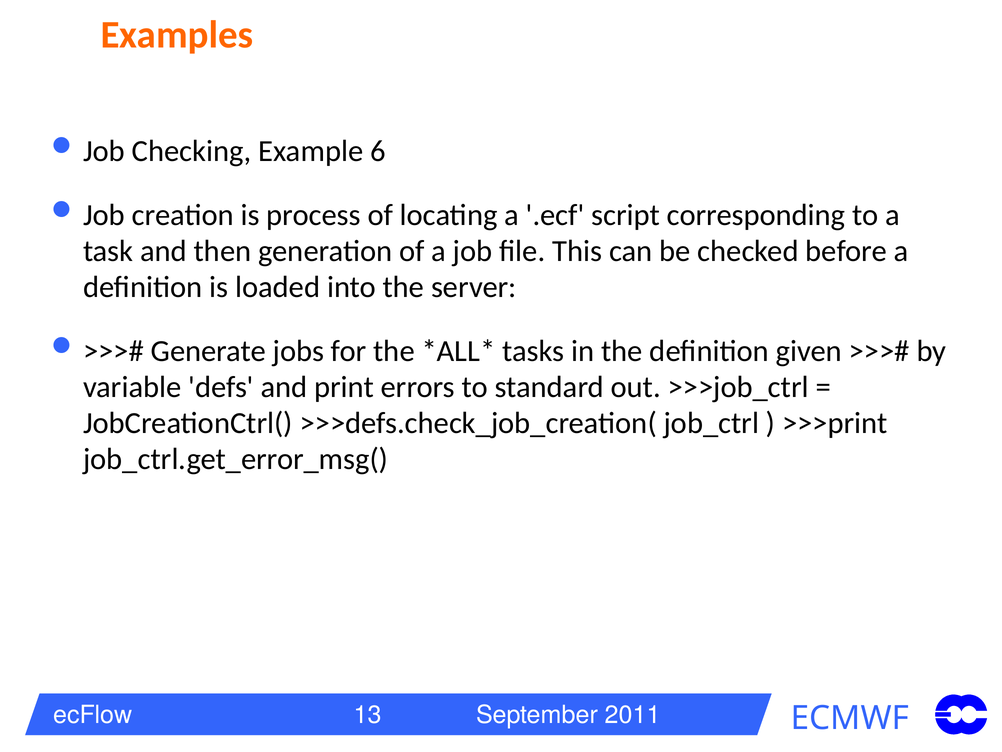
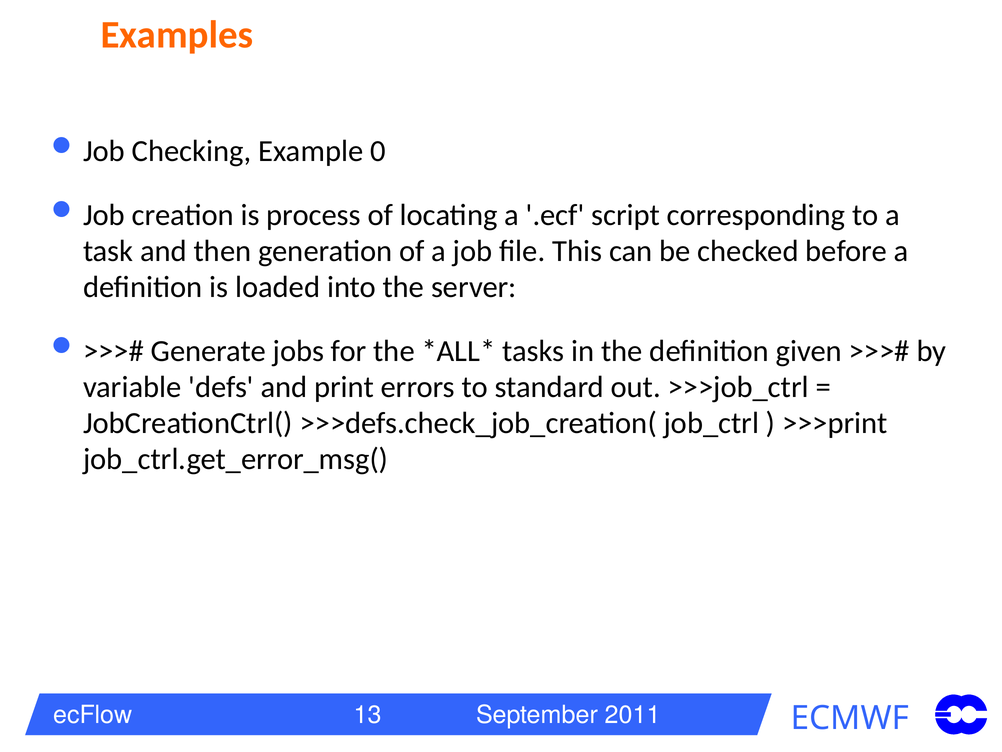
6: 6 -> 0 (378, 151)
